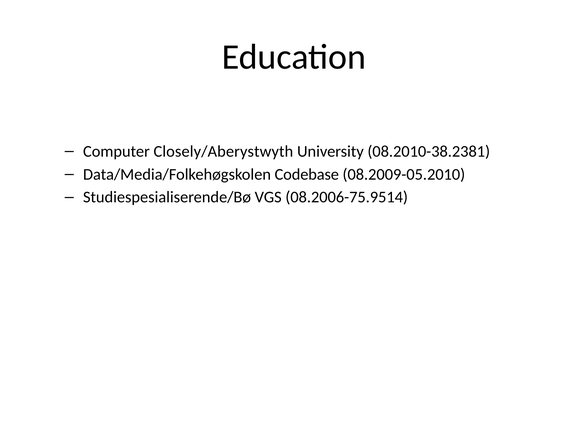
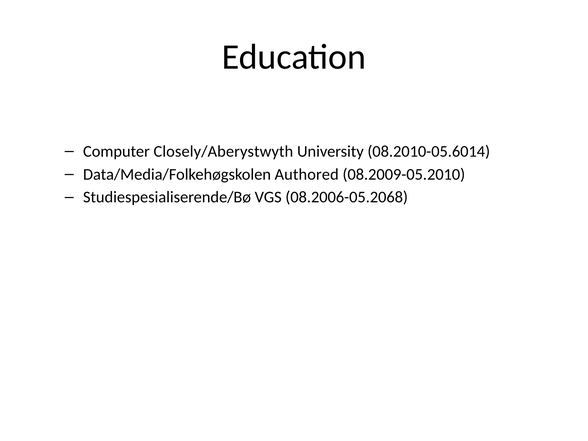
08.2010-38.2381: 08.2010-38.2381 -> 08.2010-05.6014 (429, 151)
Codebase: Codebase -> Authored (307, 174)
08.2006-75.9514: 08.2006-75.9514 -> 08.2006-05.2068 (347, 197)
